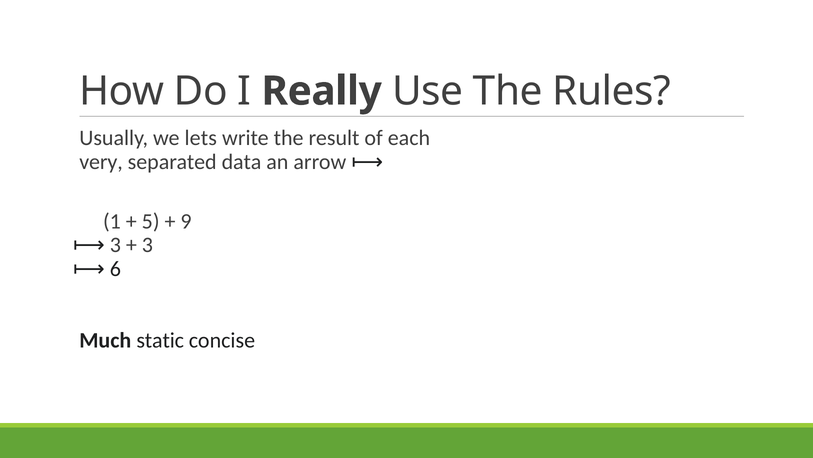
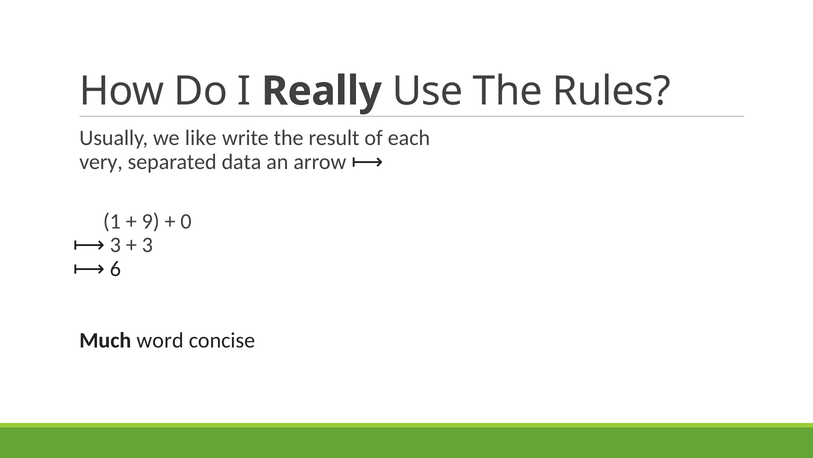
lets: lets -> like (201, 138)
5: 5 -> 9 (151, 221)
9: 9 -> 0 (186, 221)
static: static -> word (160, 340)
